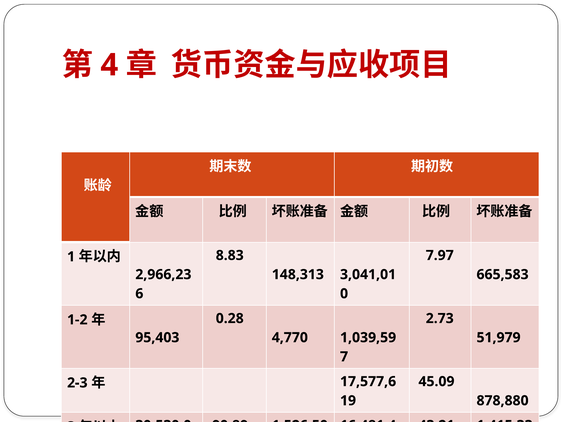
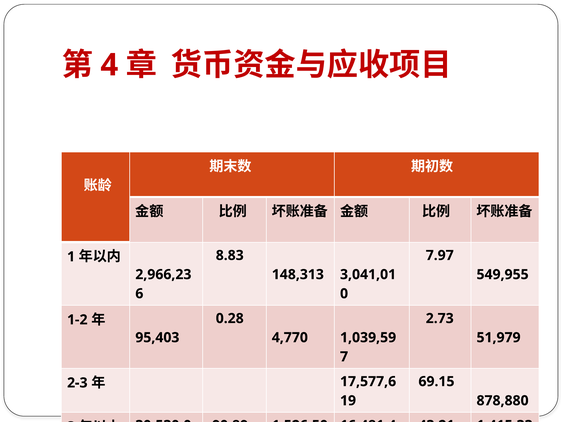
665,583: 665,583 -> 549,955 (503, 274)
45.09: 45.09 -> 69.15 (436, 381)
